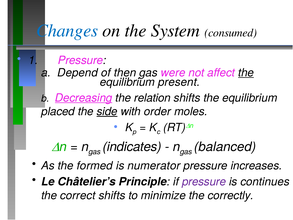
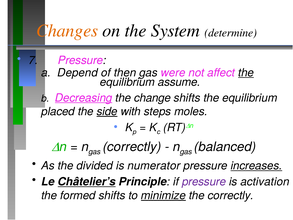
Changes colour: blue -> orange (67, 31)
consumed: consumed -> determine (231, 33)
1: 1 -> 7 (33, 60)
present: present -> assume (179, 82)
relation: relation -> change (152, 98)
order: order -> steps (157, 111)
gas indicates: indicates -> correctly (132, 147)
formed: formed -> divided (95, 166)
increases underline: none -> present (256, 166)
Châtelier’s underline: none -> present (87, 182)
continues: continues -> activation (265, 182)
correct: correct -> formed (78, 195)
minimize underline: none -> present (163, 195)
